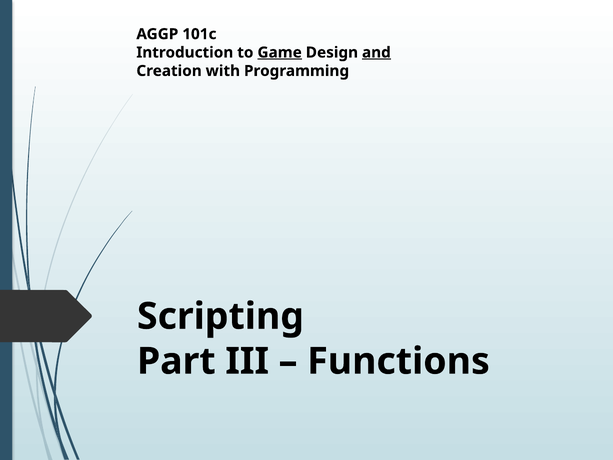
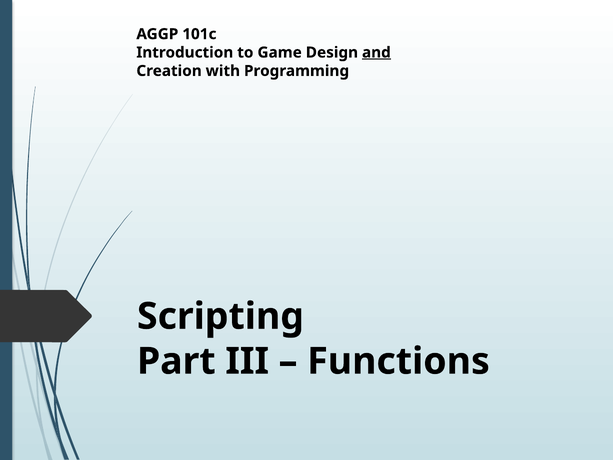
Game underline: present -> none (280, 52)
